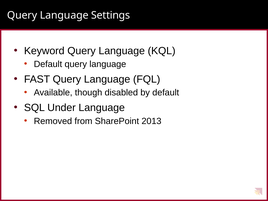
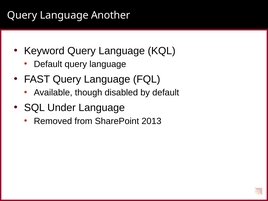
Settings: Settings -> Another (111, 15)
